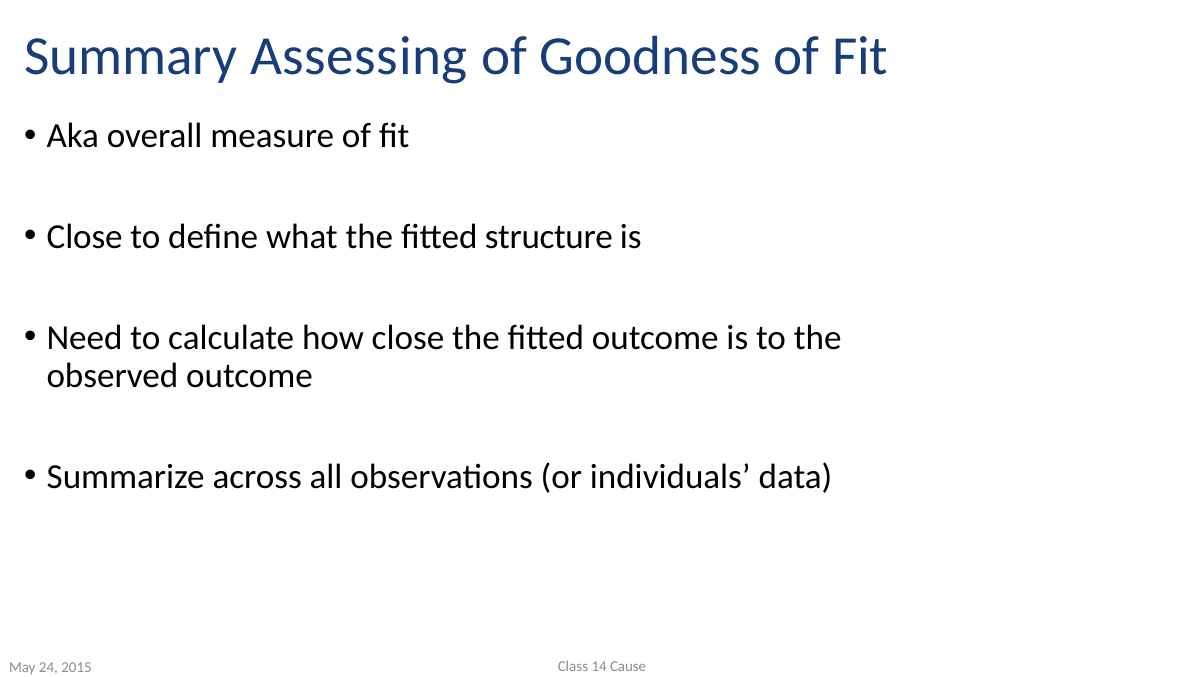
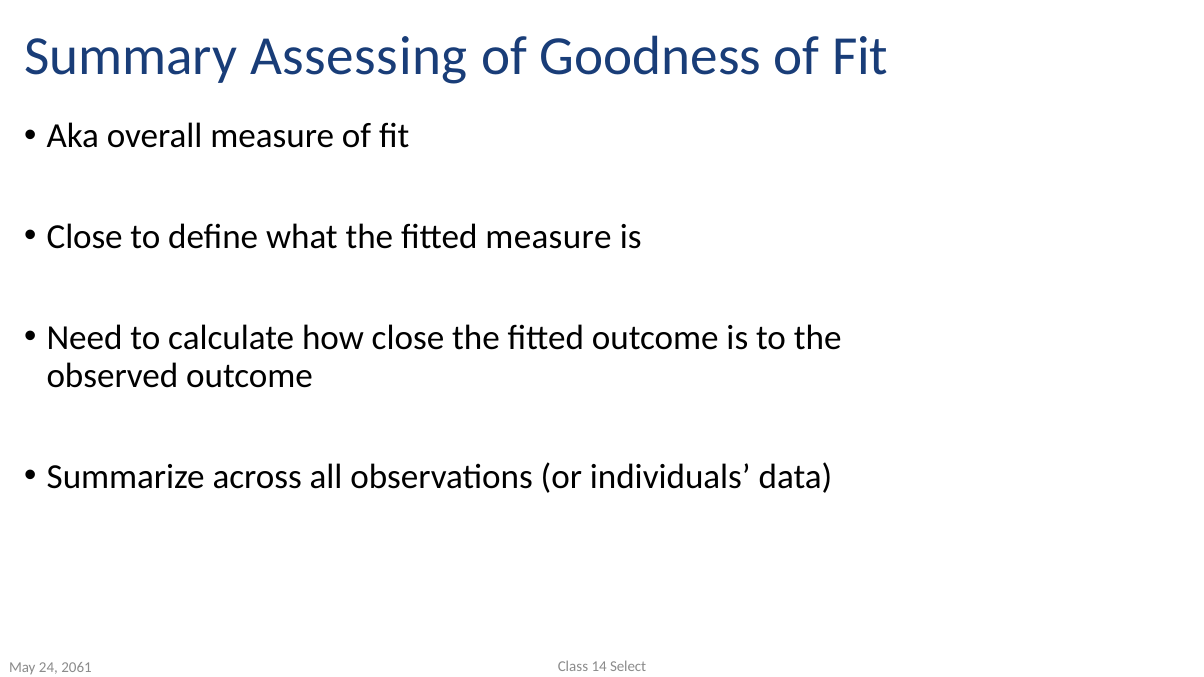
fitted structure: structure -> measure (549, 237)
Cause: Cause -> Select (628, 667)
2015: 2015 -> 2061 (77, 668)
